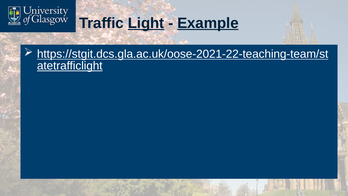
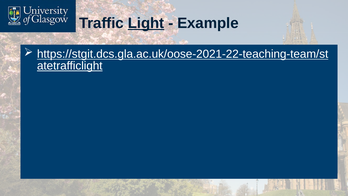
Example underline: present -> none (208, 23)
